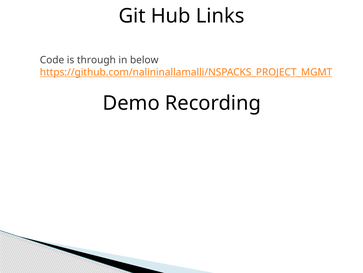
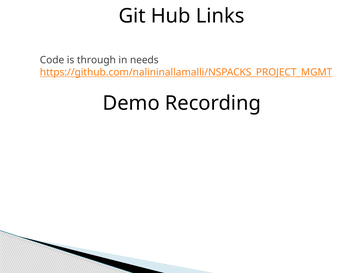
below: below -> needs (144, 60)
